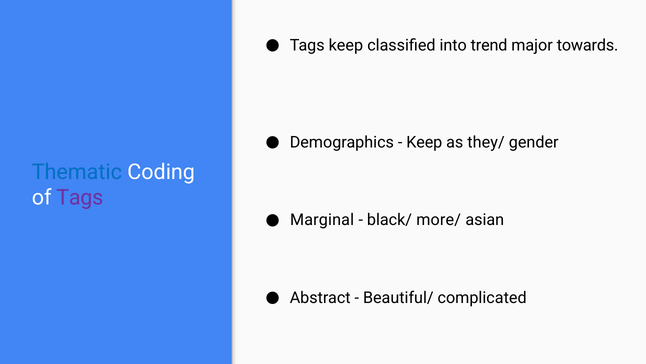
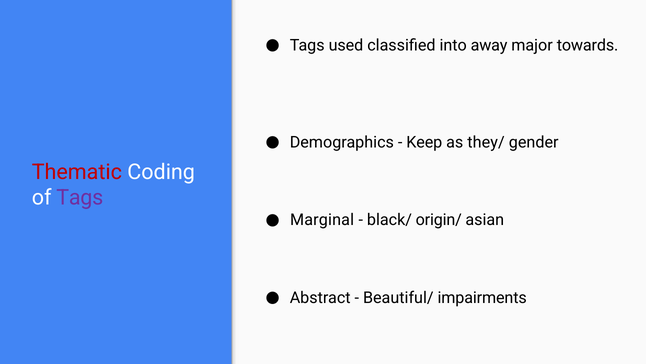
Tags keep: keep -> used (346, 45)
trend: trend -> away (489, 45)
Thematic colour: blue -> red (77, 172)
more/: more/ -> origin/ (439, 220)
complicated: complicated -> impairments (482, 297)
